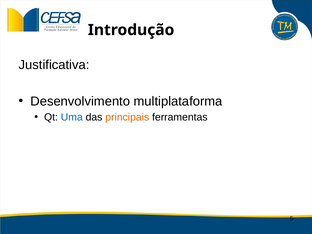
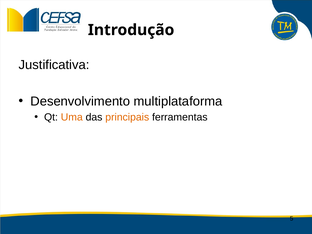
Uma colour: blue -> orange (72, 117)
